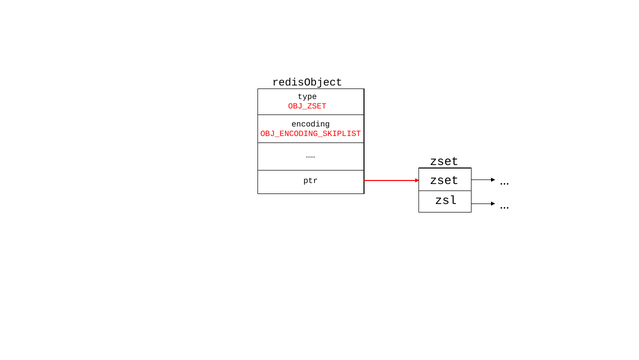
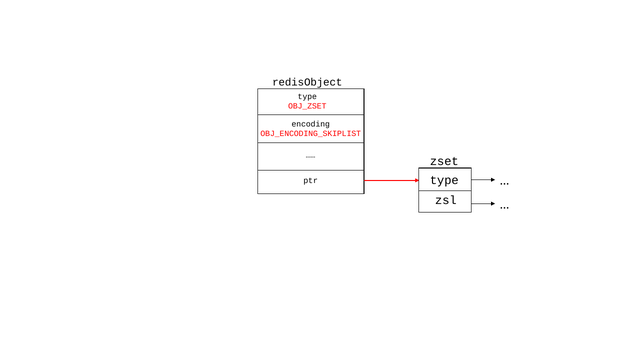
zset: zset -> type (444, 180)
